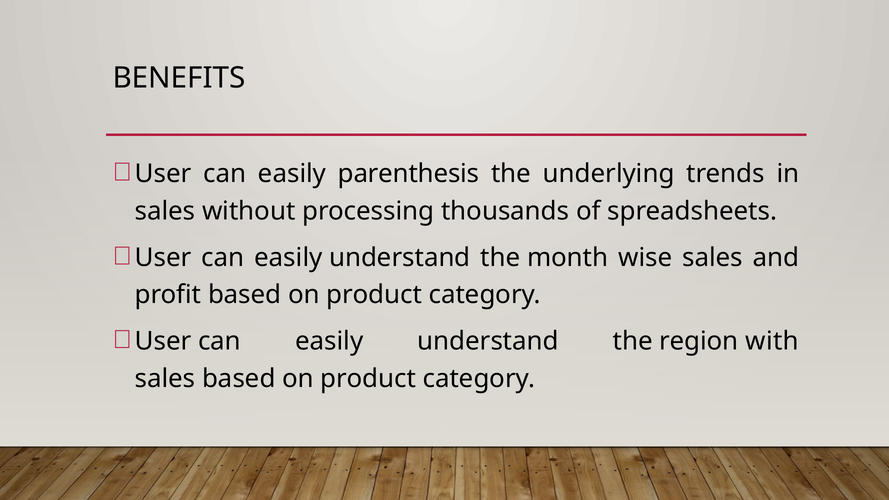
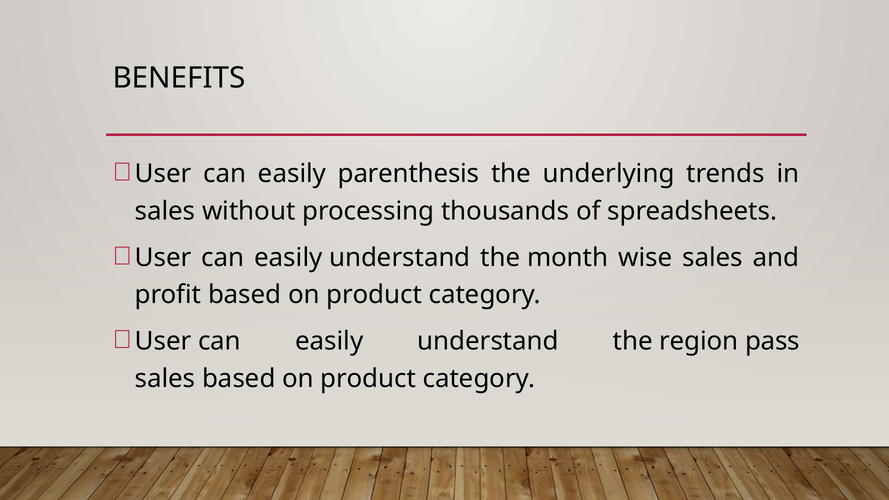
with: with -> pass (772, 341)
